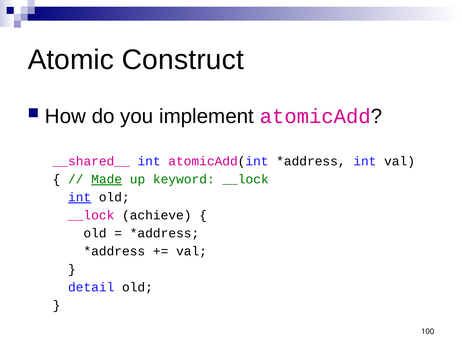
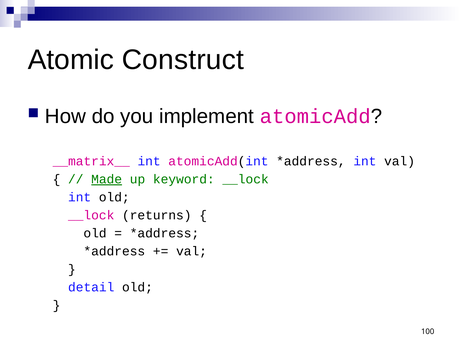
__shared__: __shared__ -> __matrix__ (91, 161)
int underline: present -> none (80, 197)
achieve: achieve -> returns (157, 215)
